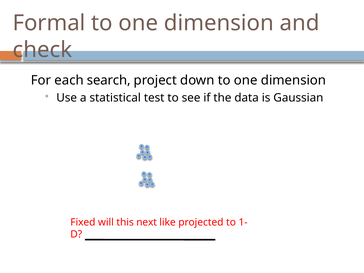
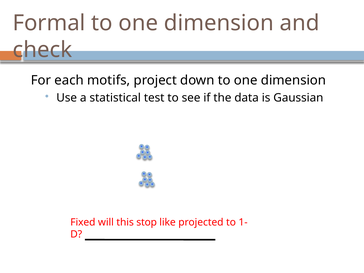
search: search -> motifs (109, 80)
next: next -> stop (147, 222)
